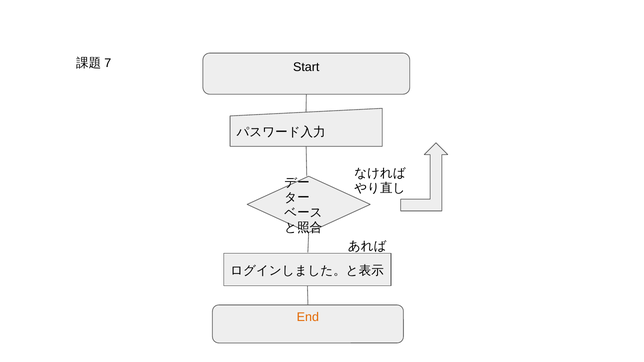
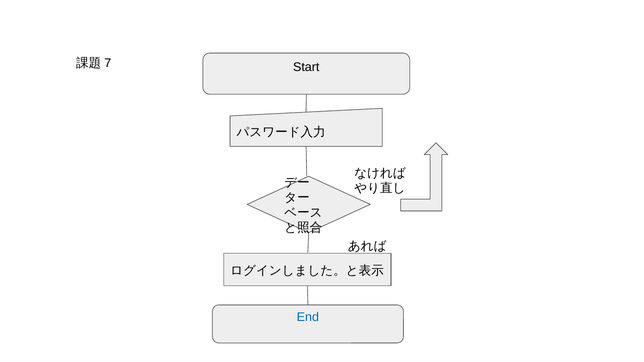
End colour: orange -> blue (308, 318)
